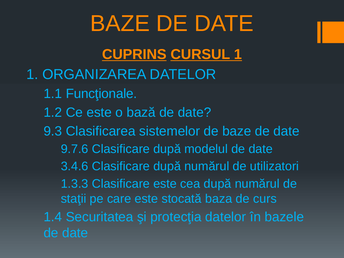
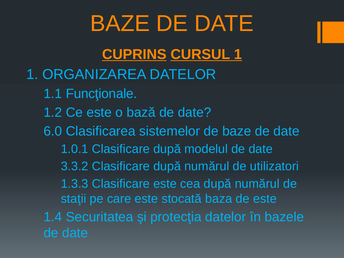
9.3: 9.3 -> 6.0 (53, 131)
9.7.6: 9.7.6 -> 1.0.1 (75, 149)
3.4.6: 3.4.6 -> 3.3.2 (75, 166)
de curs: curs -> este (265, 199)
